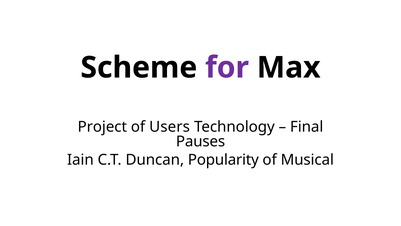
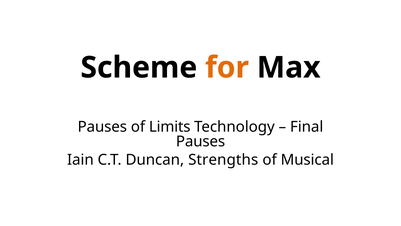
for colour: purple -> orange (227, 67)
Project: Project -> Pauses (102, 127)
Users: Users -> Limits (170, 127)
Popularity: Popularity -> Strengths (223, 160)
